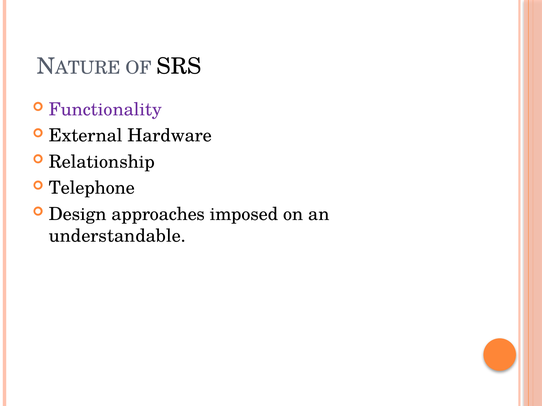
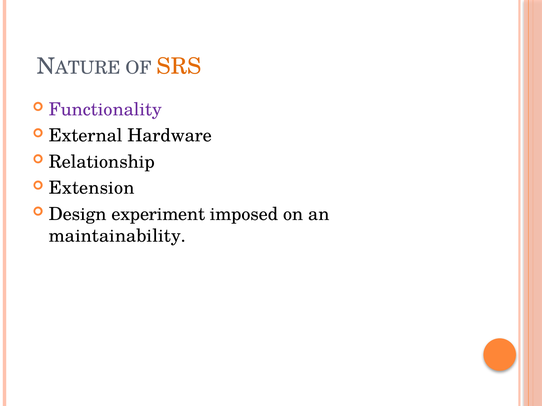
SRS colour: black -> orange (179, 67)
Telephone: Telephone -> Extension (92, 188)
approaches: approaches -> experiment (158, 214)
understandable: understandable -> maintainability (117, 236)
